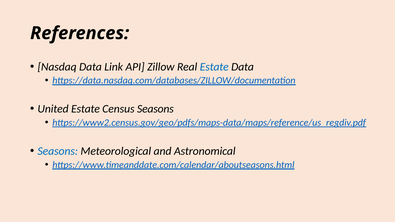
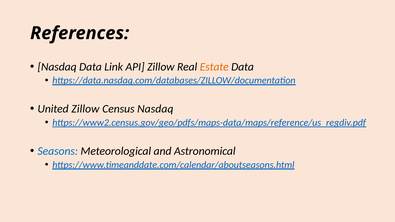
Estate colour: blue -> orange (214, 67)
United Estate: Estate -> Zillow (85, 109)
Census Seasons: Seasons -> Nasdaq (155, 109)
